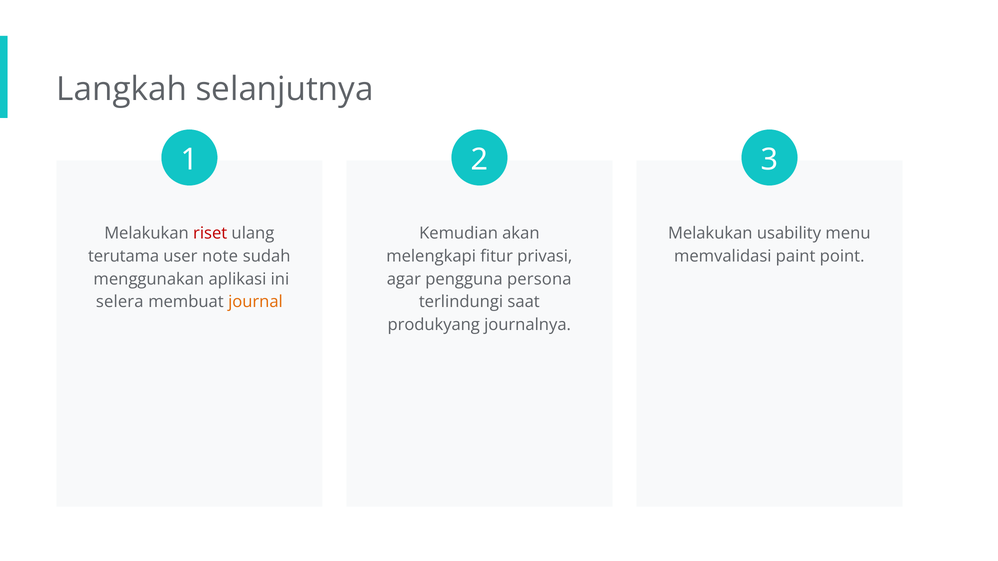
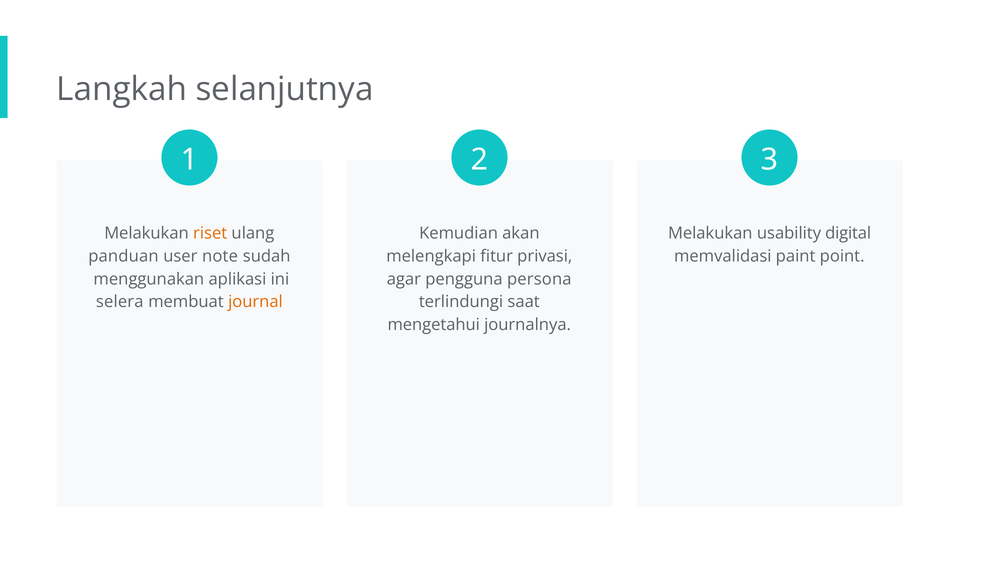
riset colour: red -> orange (210, 233)
menu: menu -> digital (848, 233)
terutama: terutama -> panduan (123, 256)
produkyang: produkyang -> mengetahui (434, 325)
